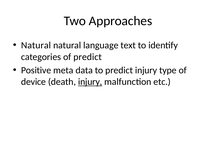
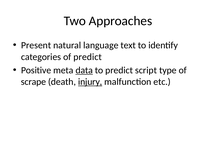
Natural: Natural -> Present (36, 45)
data underline: none -> present (84, 70)
predict injury: injury -> script (146, 70)
device: device -> scrape (34, 82)
